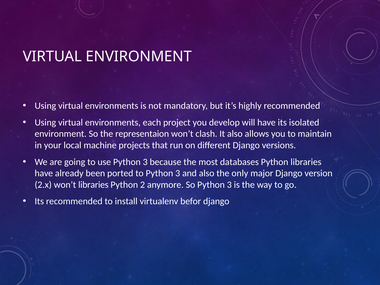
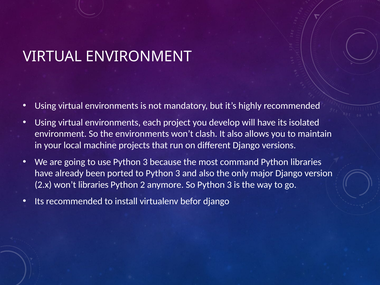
the representaion: representaion -> environments (142, 134)
databases: databases -> command (239, 162)
